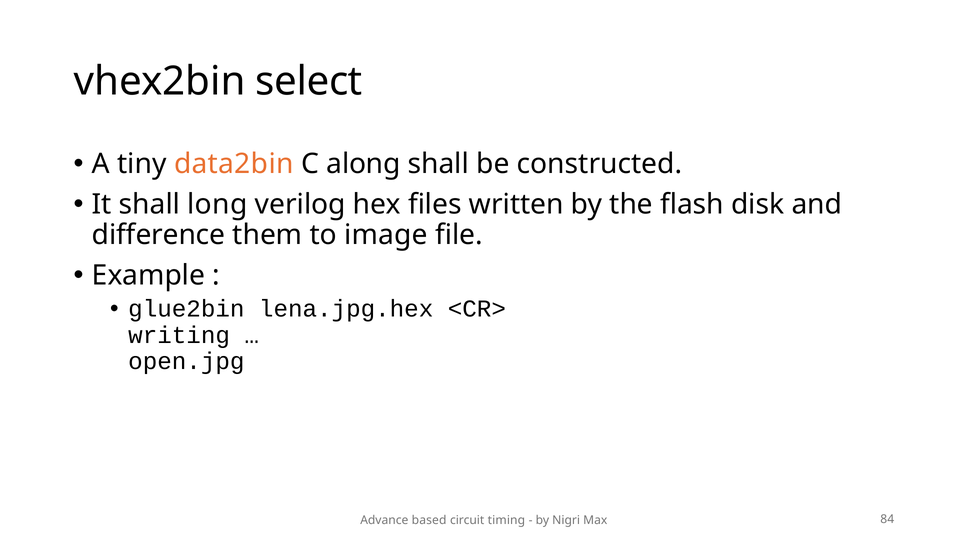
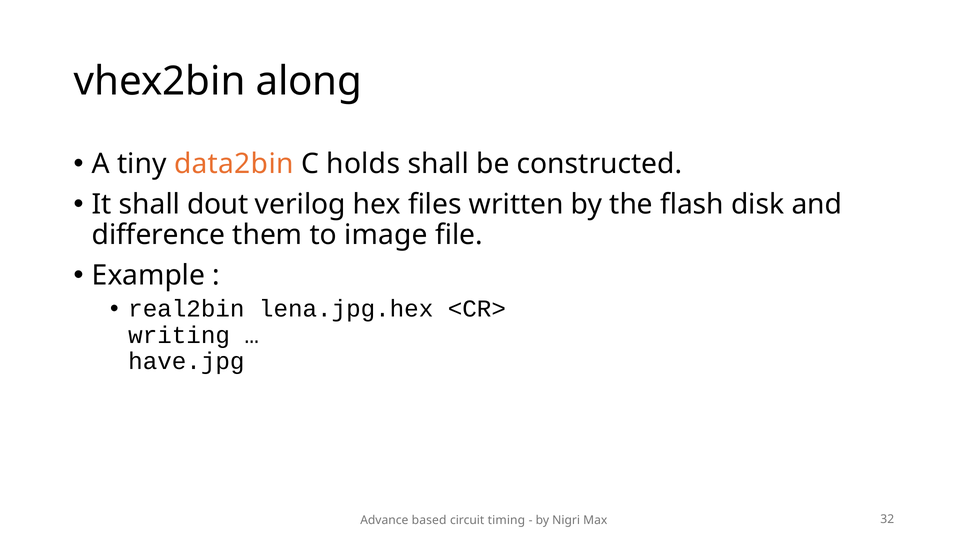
select: select -> along (309, 81)
along: along -> holds (363, 164)
long: long -> dout (218, 204)
glue2bin: glue2bin -> real2bin (186, 309)
open.jpg: open.jpg -> have.jpg (186, 361)
84: 84 -> 32 (887, 519)
